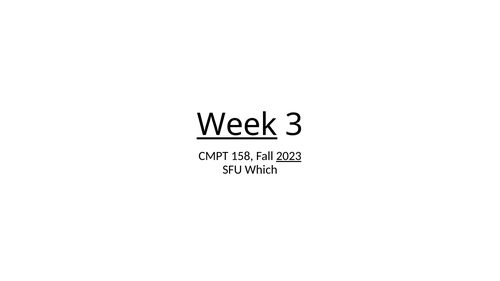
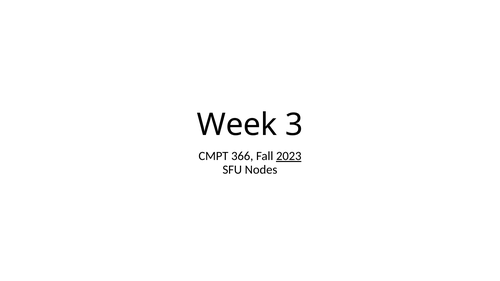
Week underline: present -> none (237, 125)
158: 158 -> 366 (242, 156)
Which: Which -> Nodes (261, 170)
